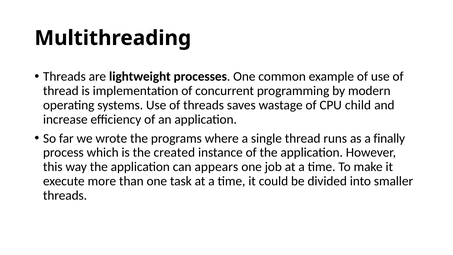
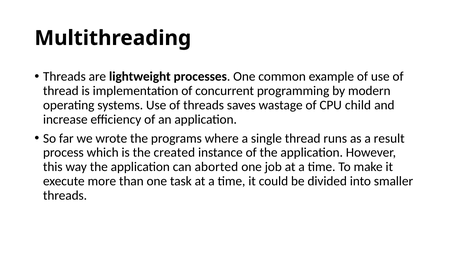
finally: finally -> result (389, 138)
appears: appears -> aborted (216, 167)
